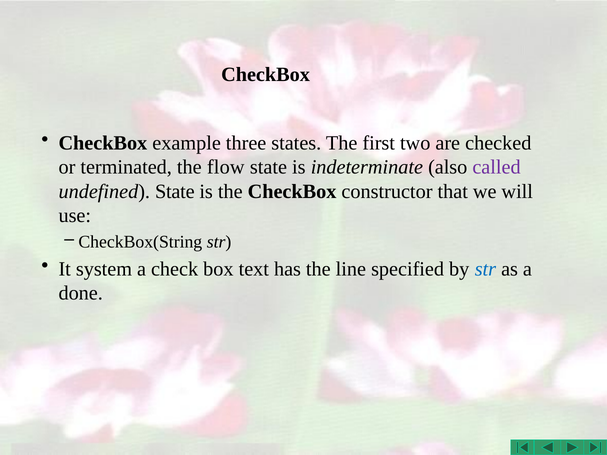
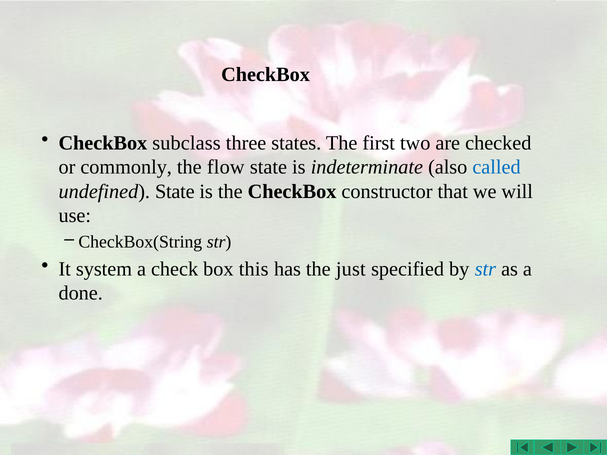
example: example -> subclass (187, 143)
terminated: terminated -> commonly (126, 167)
called colour: purple -> blue (497, 167)
text: text -> this (254, 269)
line: line -> just (351, 269)
